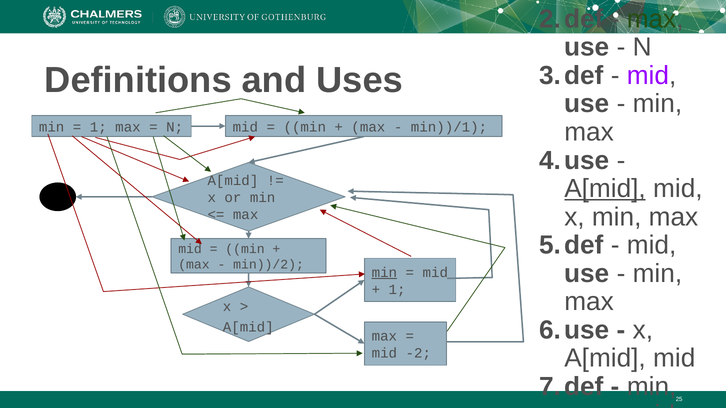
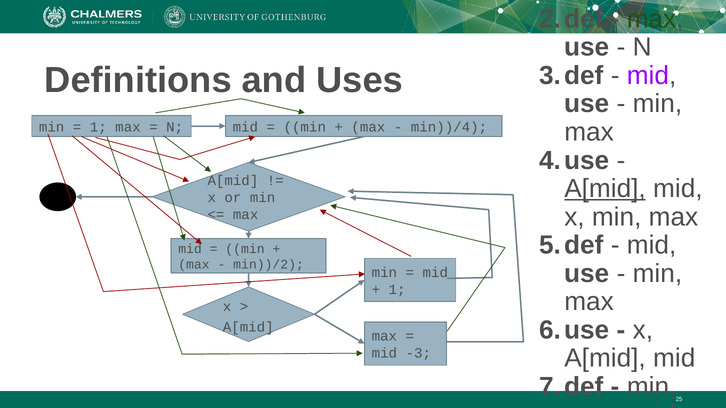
min))/1: min))/1 -> min))/4 (449, 127)
min underline: present -> none (384, 273)
-2: -2 -> -3 (418, 353)
